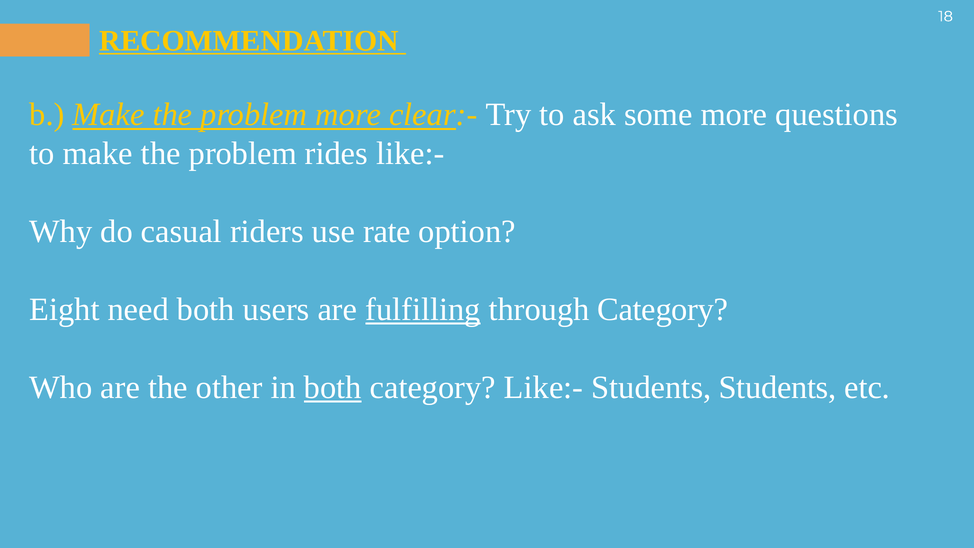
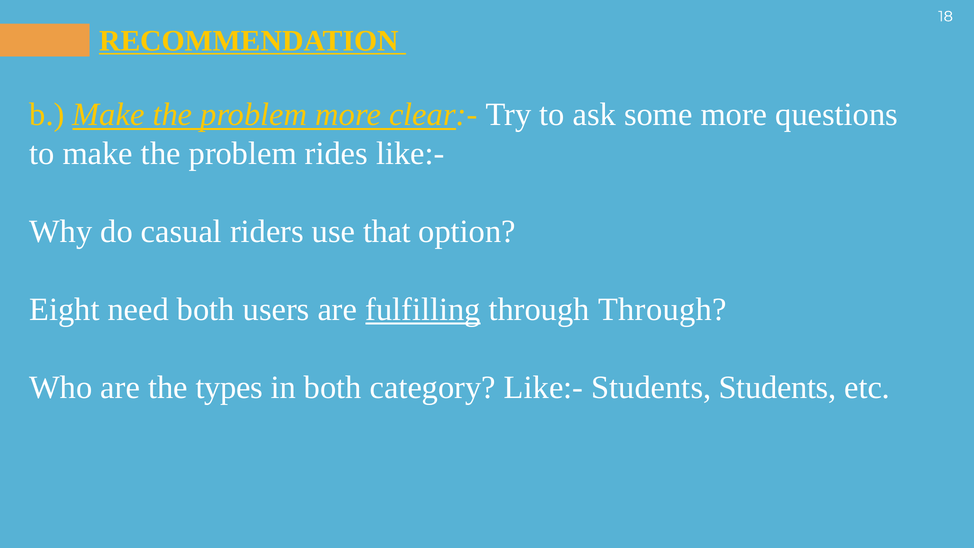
rate: rate -> that (387, 232)
through Category: Category -> Through (662, 309)
other: other -> types (229, 387)
both underline: present -> none (333, 387)
